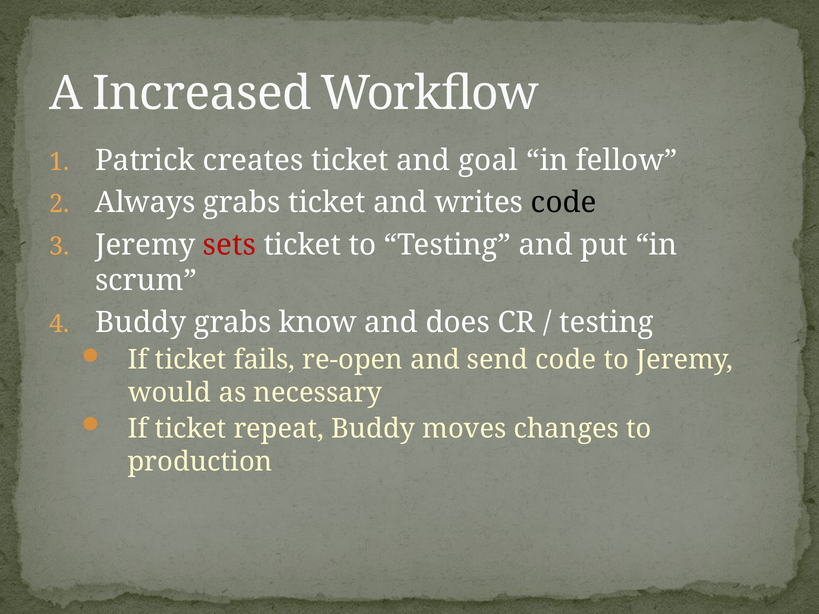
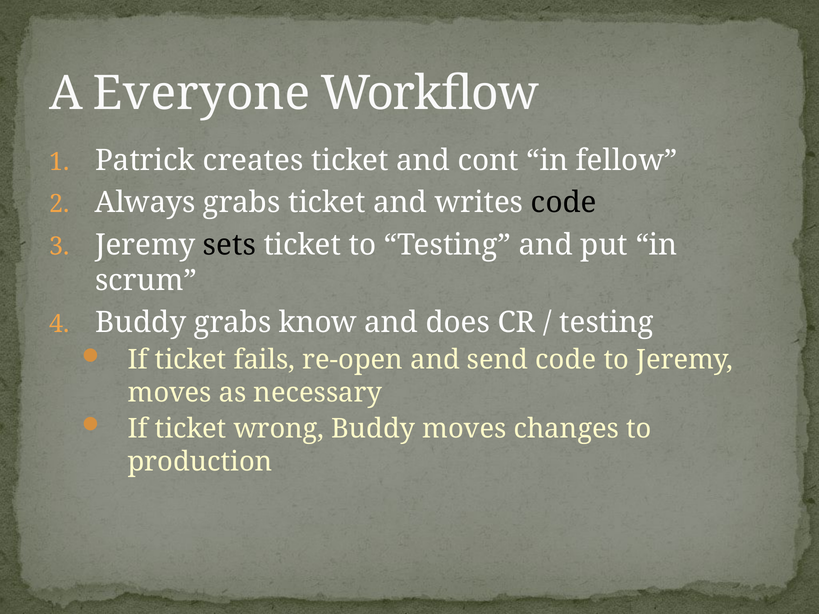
Increased: Increased -> Everyone (202, 93)
goal: goal -> cont (488, 160)
sets colour: red -> black (229, 245)
would: would -> moves (170, 393)
repeat: repeat -> wrong (279, 429)
